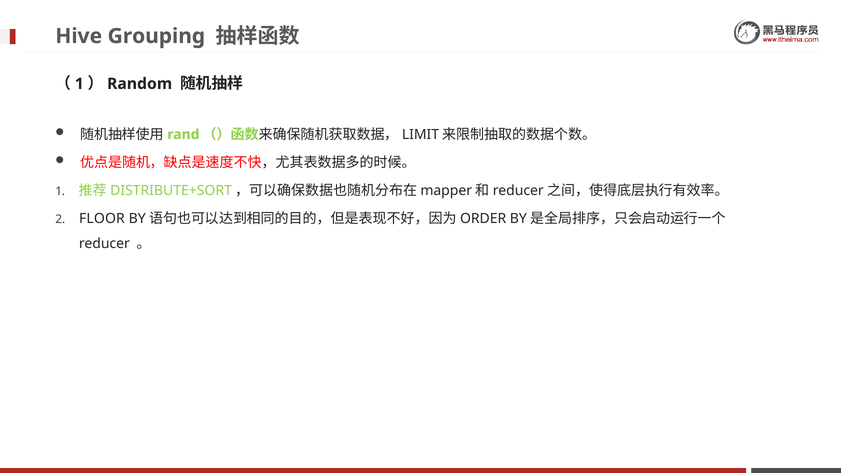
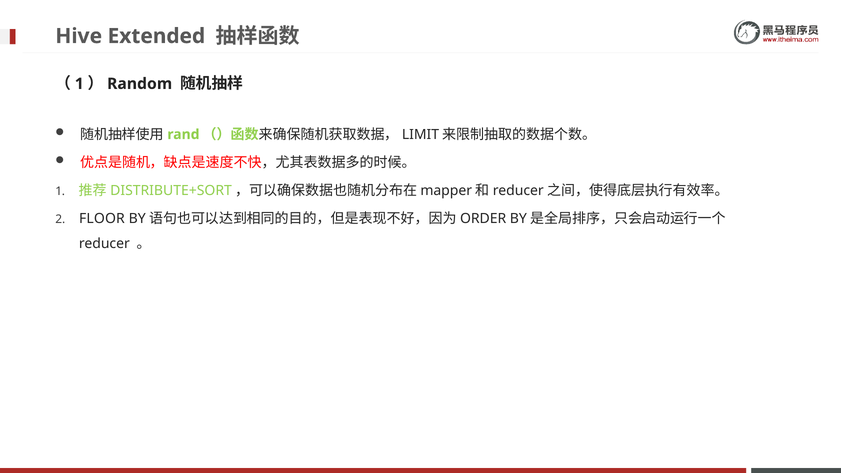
Grouping: Grouping -> Extended (156, 36)
